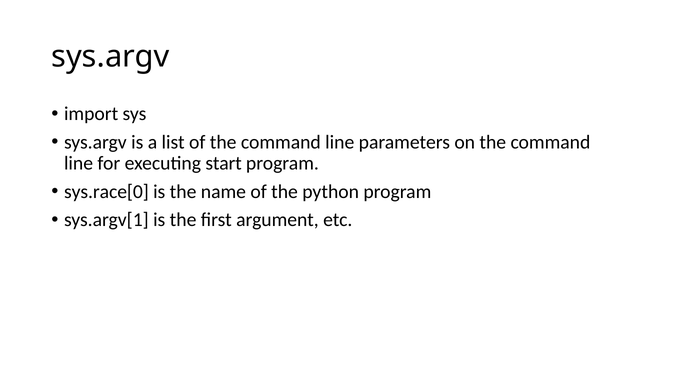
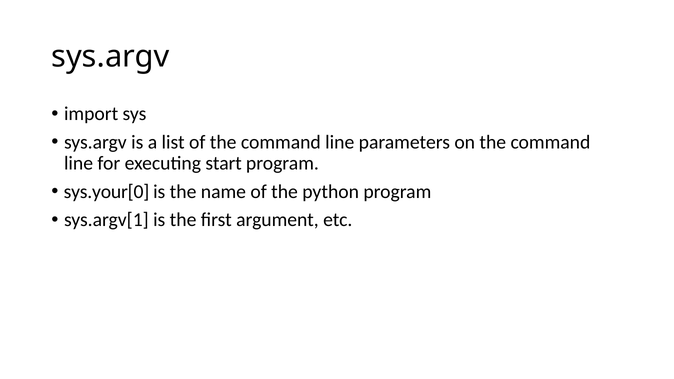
sys.race[0: sys.race[0 -> sys.your[0 (106, 192)
